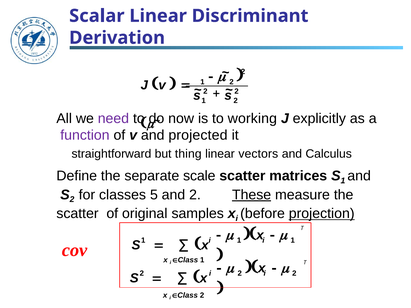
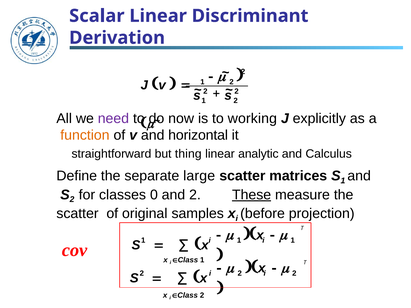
function colour: purple -> orange (85, 135)
projected: projected -> horizontal (198, 135)
vectors: vectors -> analytic (258, 154)
scale: scale -> large (199, 176)
5: 5 -> 0 (154, 195)
projection underline: present -> none (322, 214)
